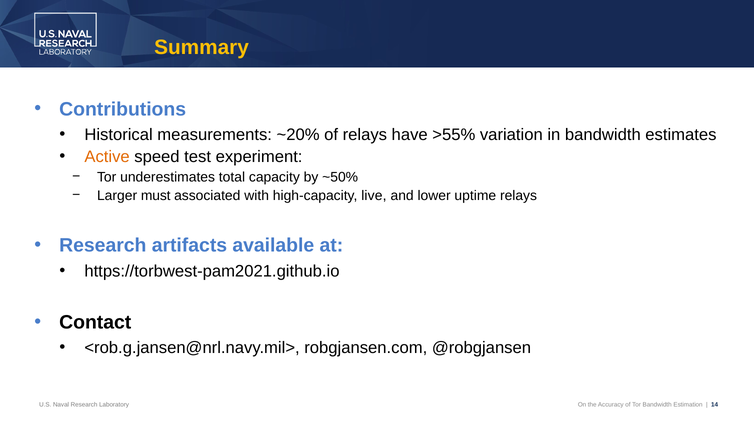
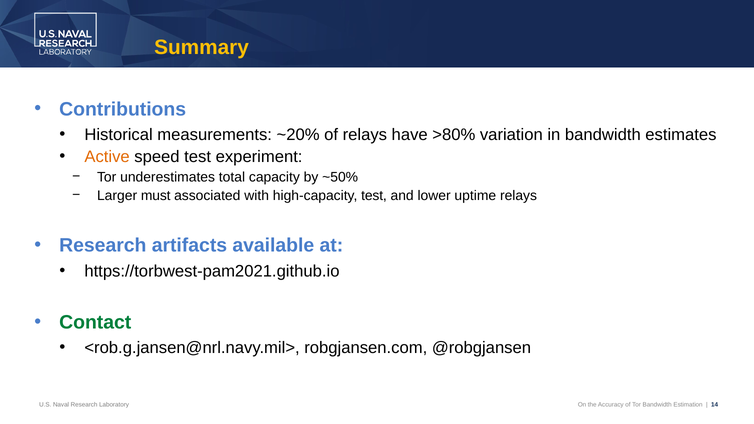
>55%: >55% -> >80% (454, 135)
high-capacity live: live -> test (374, 196)
Contact colour: black -> green (95, 322)
